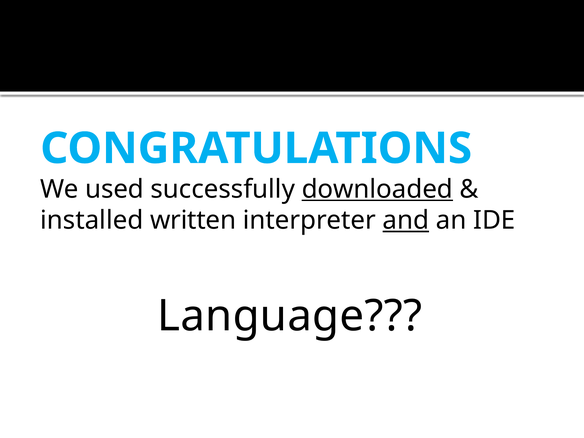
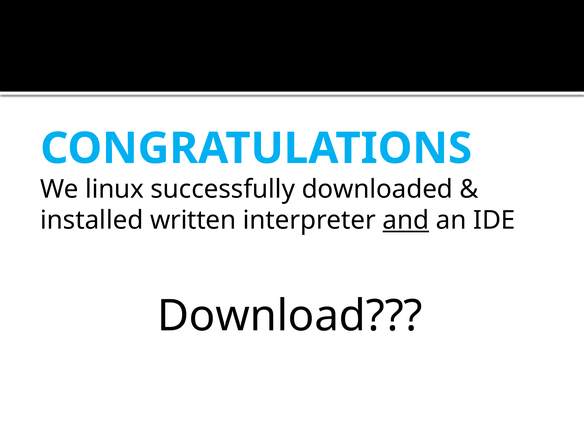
used: used -> linux (115, 189)
downloaded underline: present -> none (377, 189)
Language: Language -> Download (290, 316)
